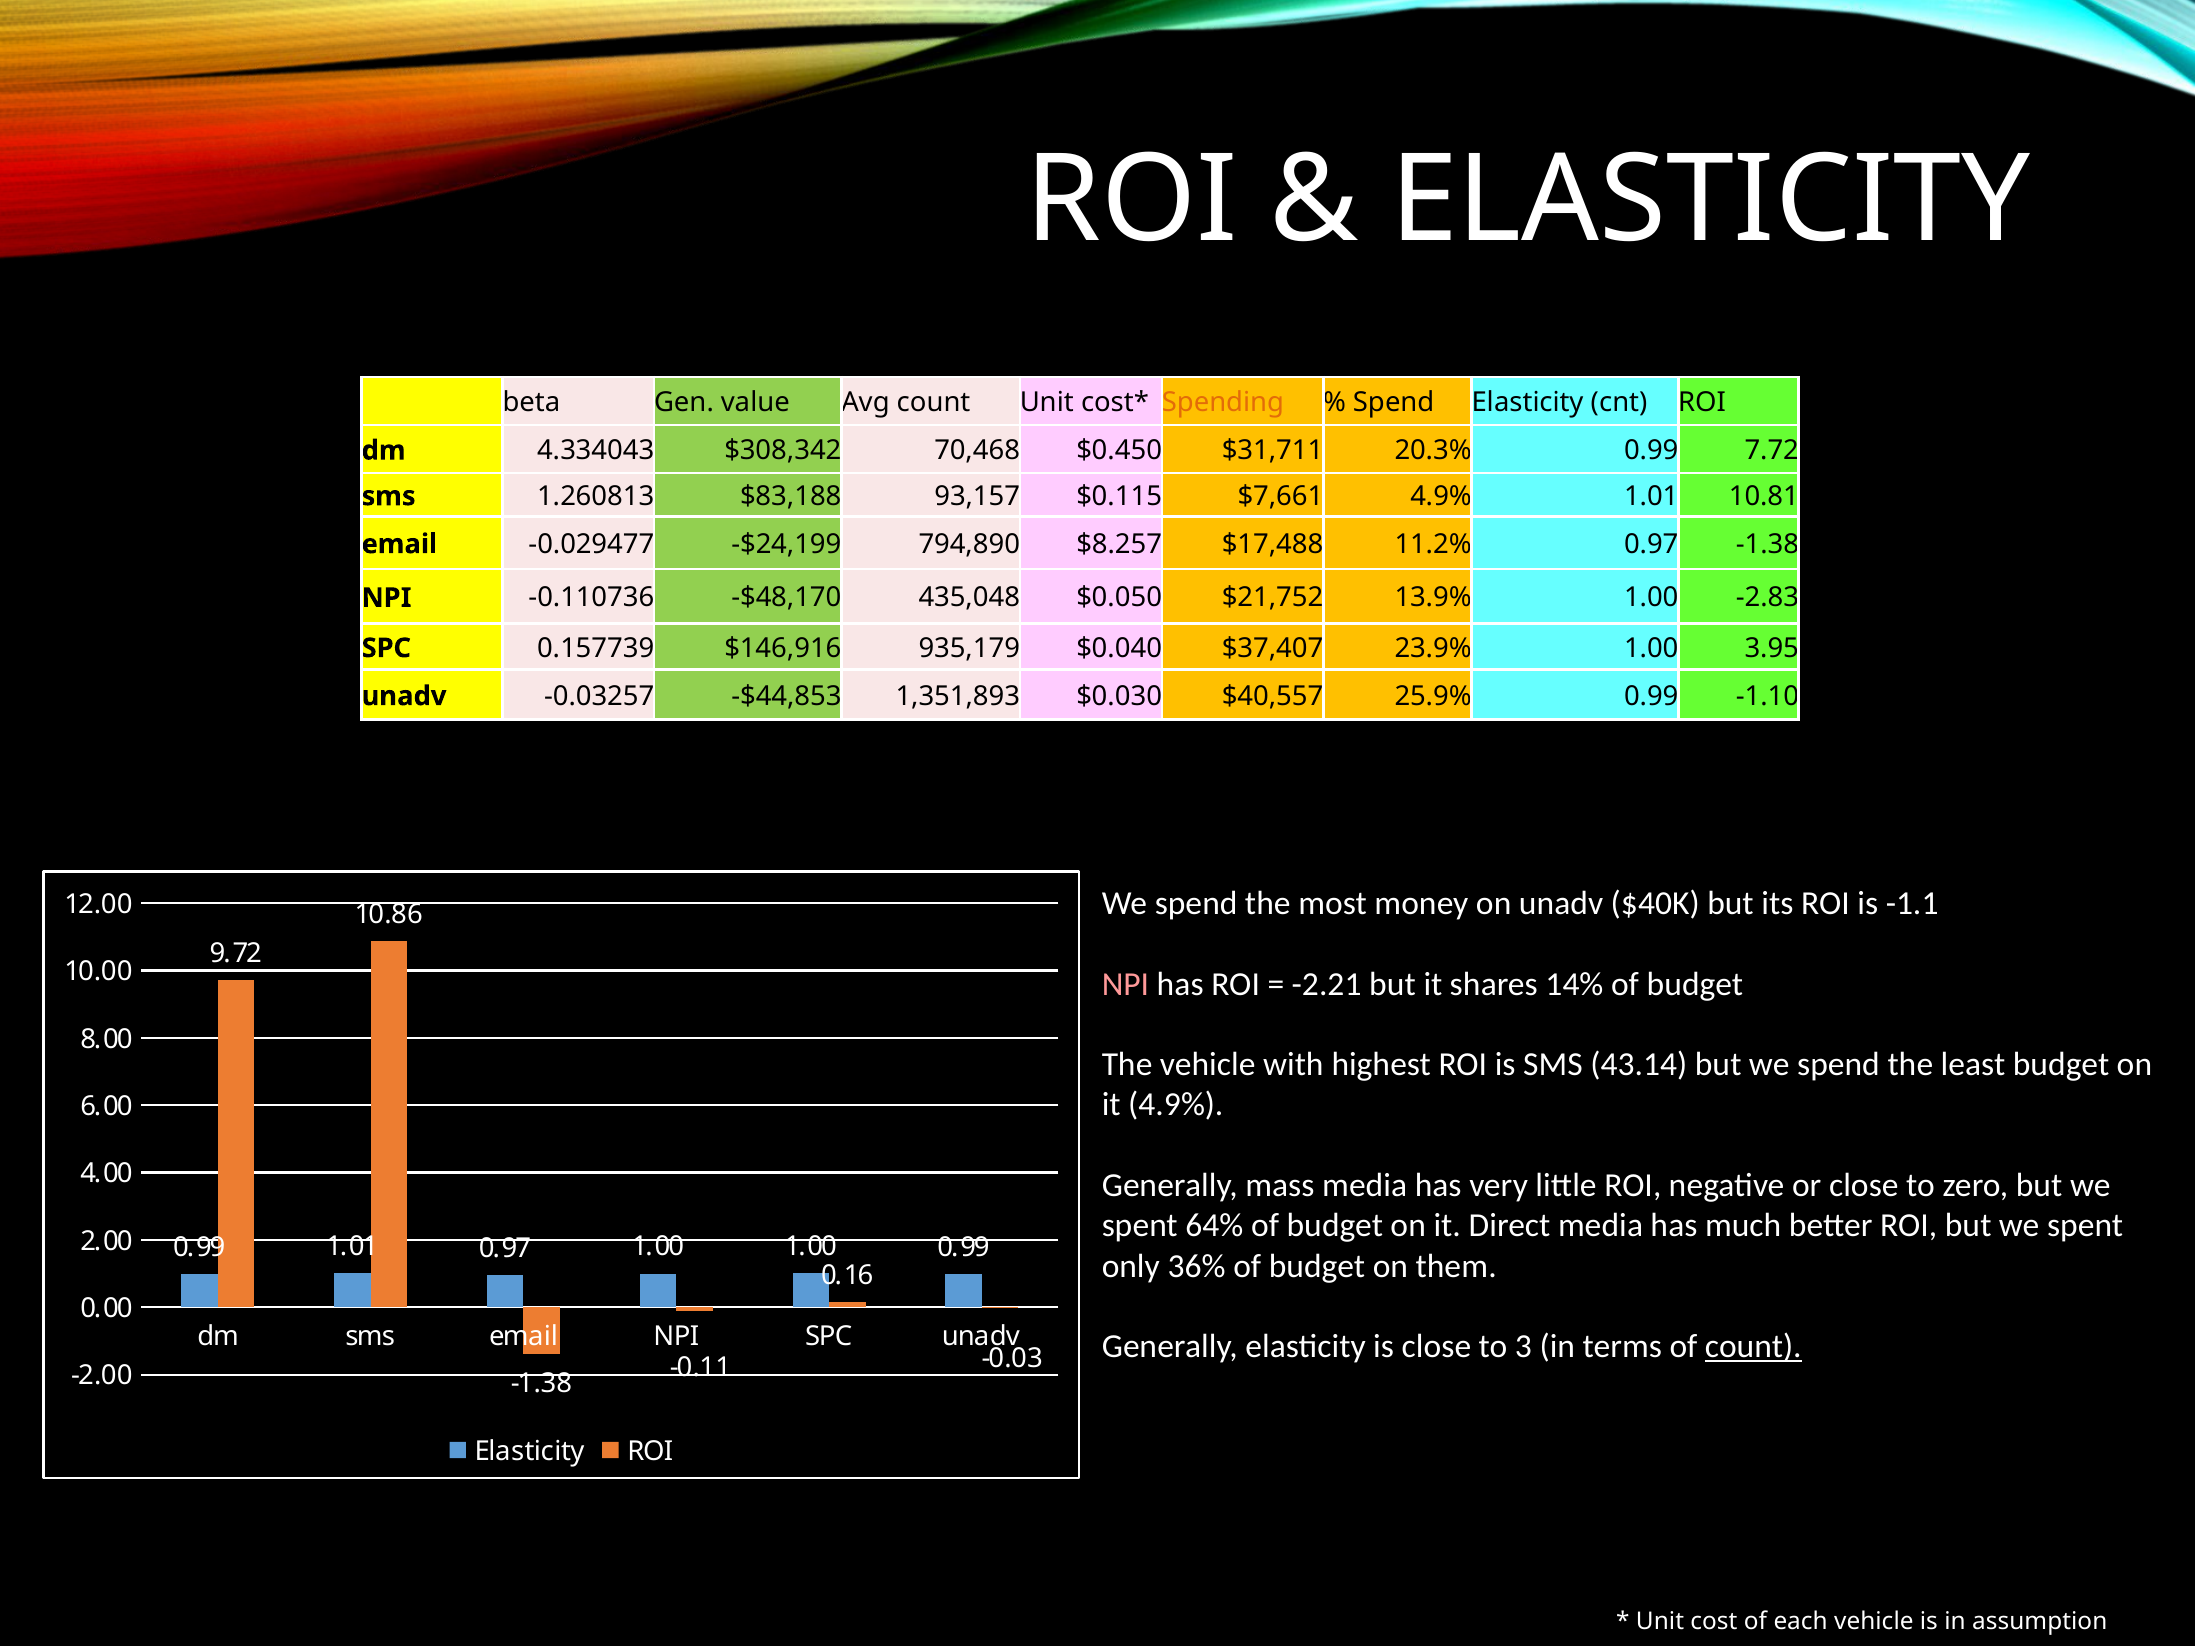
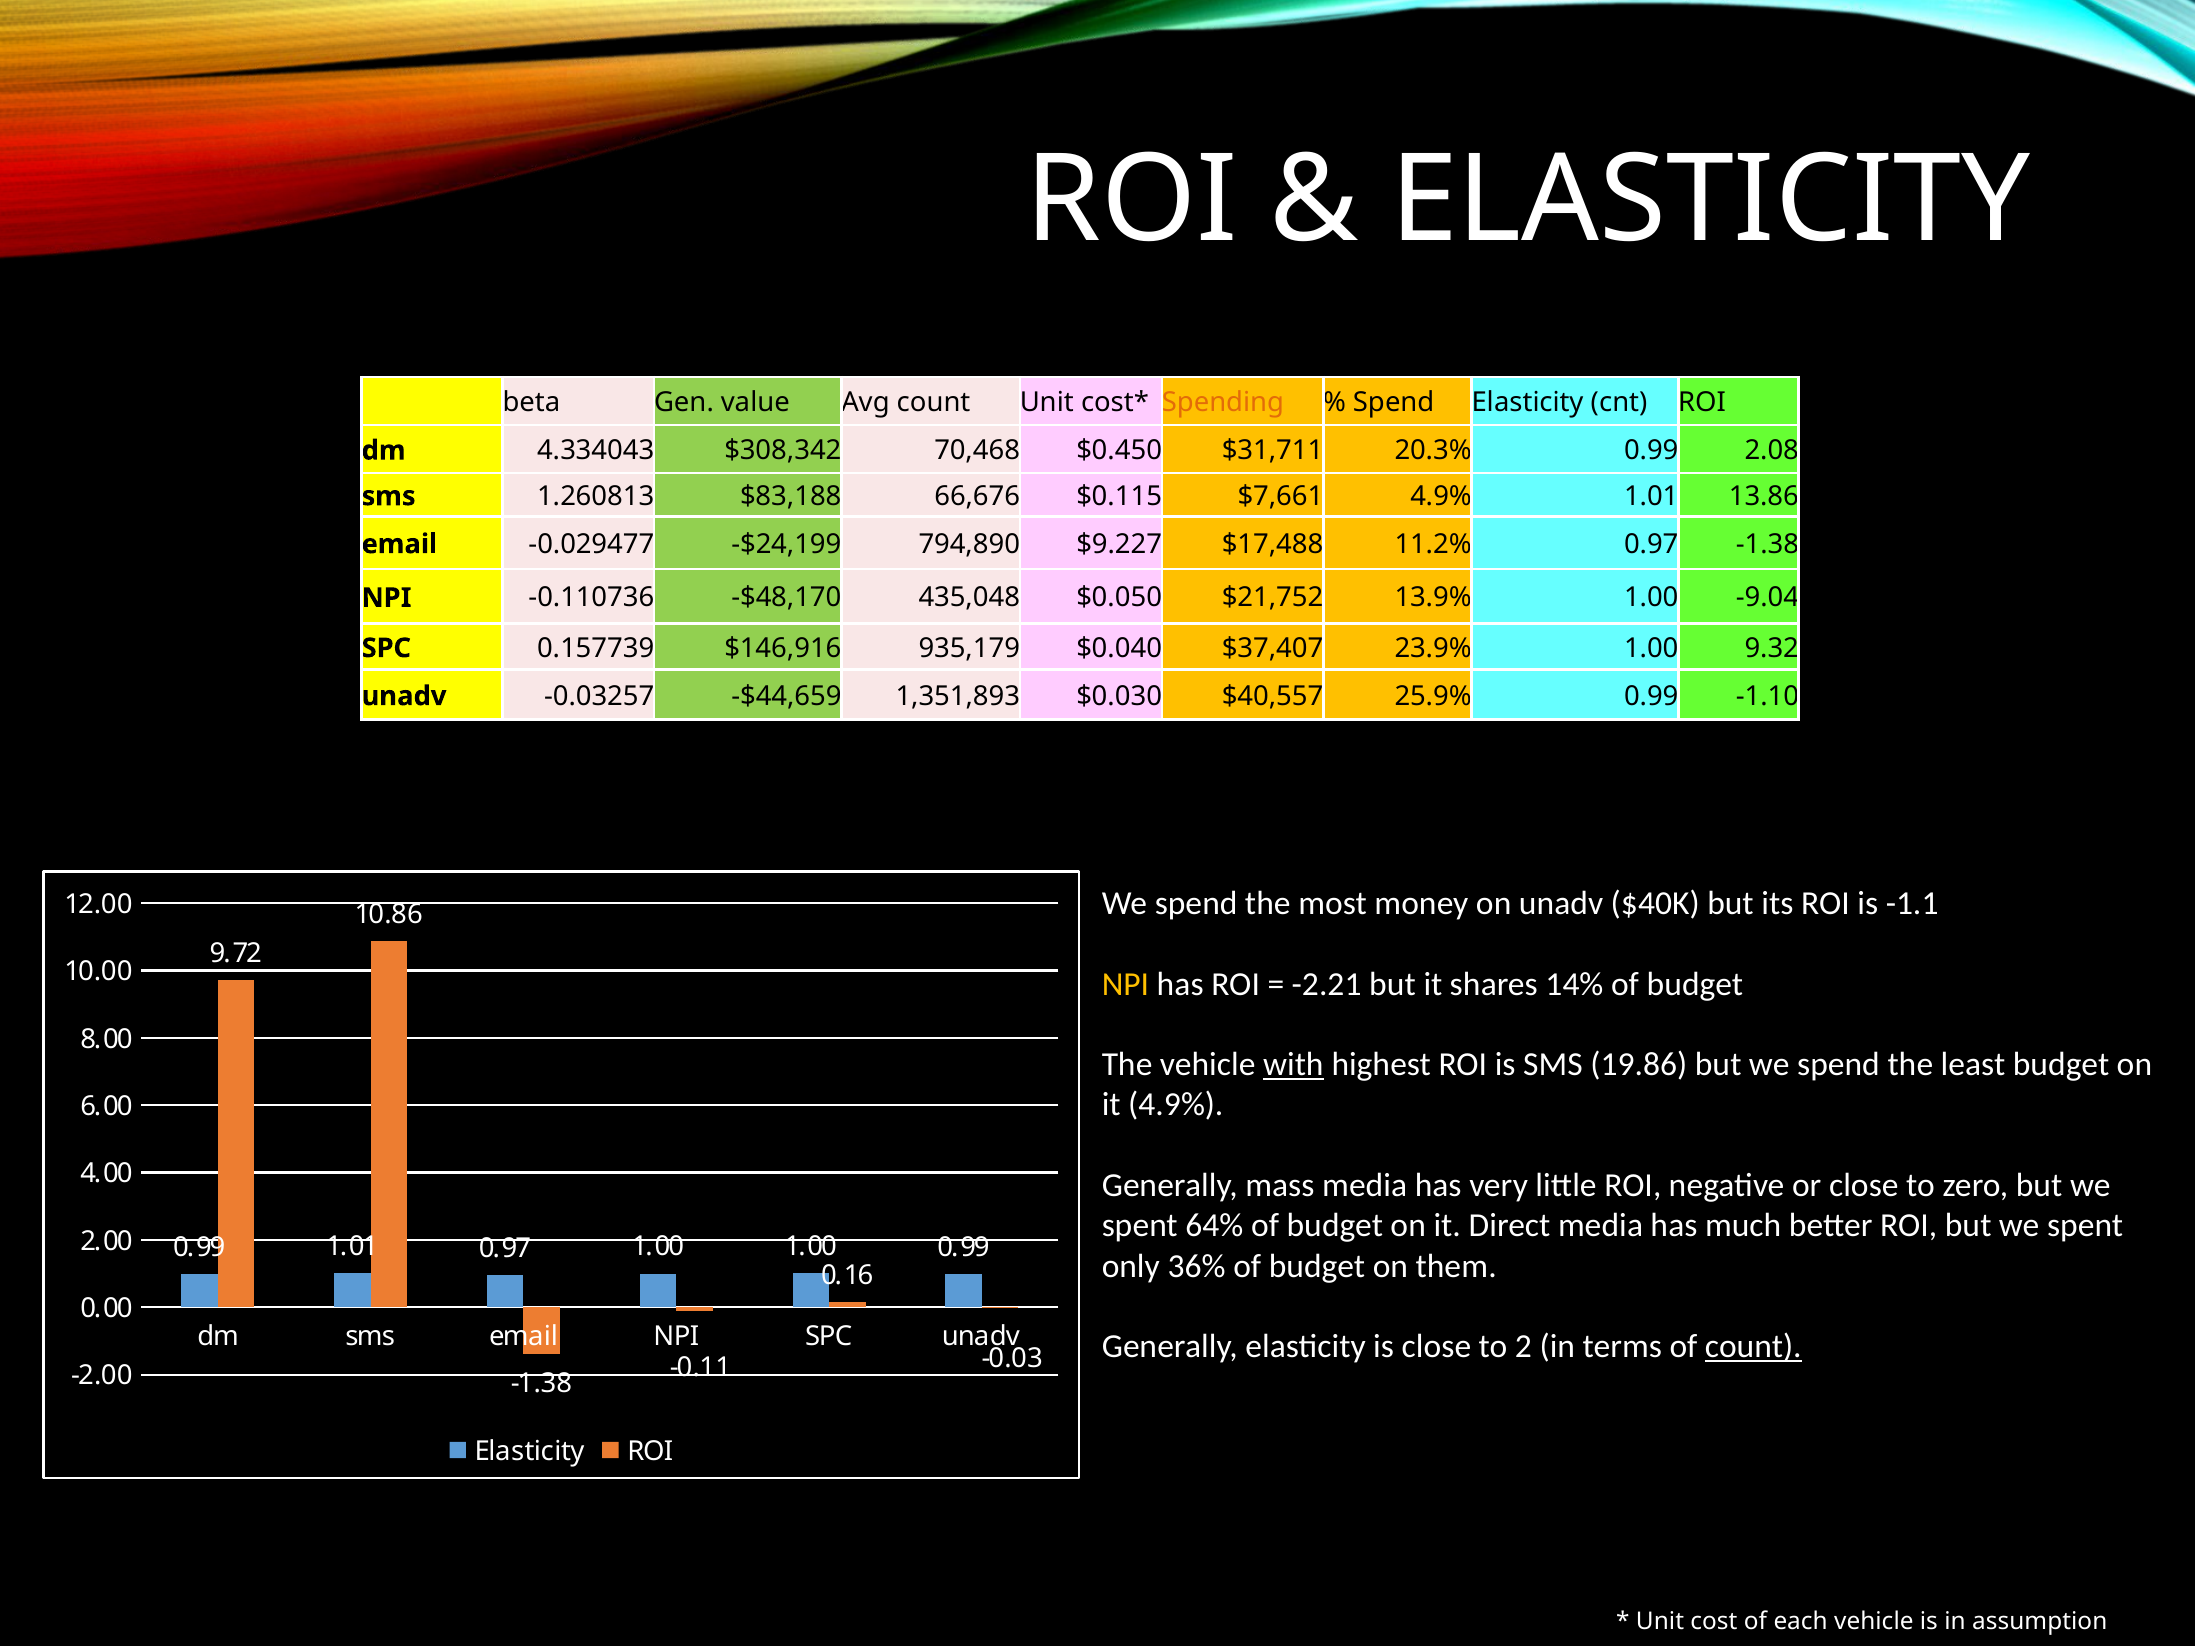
7.72: 7.72 -> 2.08 (1772, 451)
93,157: 93,157 -> 66,676 (977, 496)
10.81: 10.81 -> 13.86 (1764, 496)
$8.257: $8.257 -> $9.227 (1119, 544)
-2.83: -2.83 -> -9.04 (1768, 598)
3.95: 3.95 -> 9.32 (1772, 648)
-$44,853: -$44,853 -> -$44,659 (786, 696)
NPI colour: pink -> yellow (1125, 984)
with underline: none -> present (1293, 1065)
43.14: 43.14 -> 19.86 (1639, 1065)
3: 3 -> 2 (1523, 1347)
